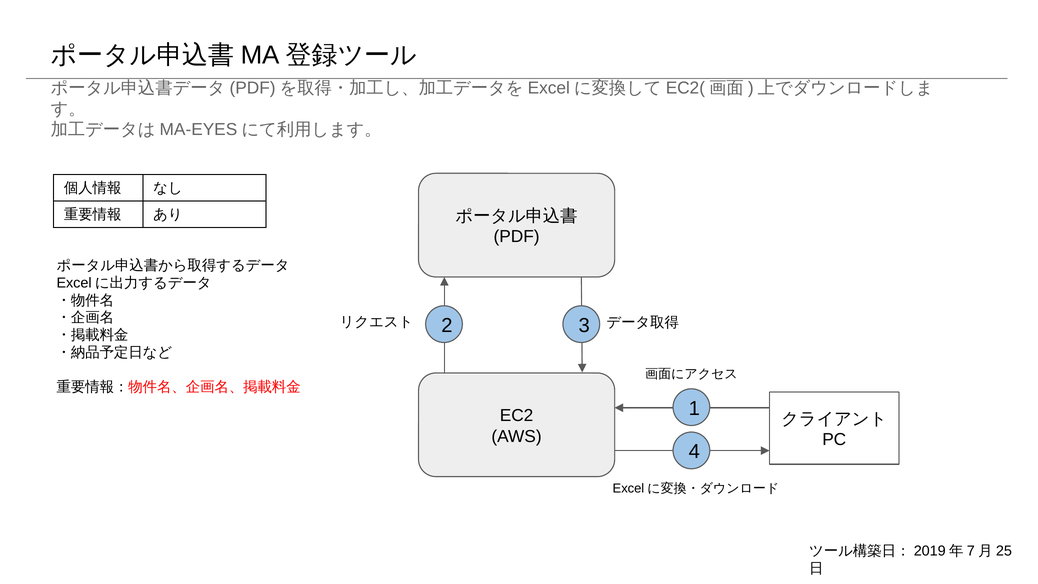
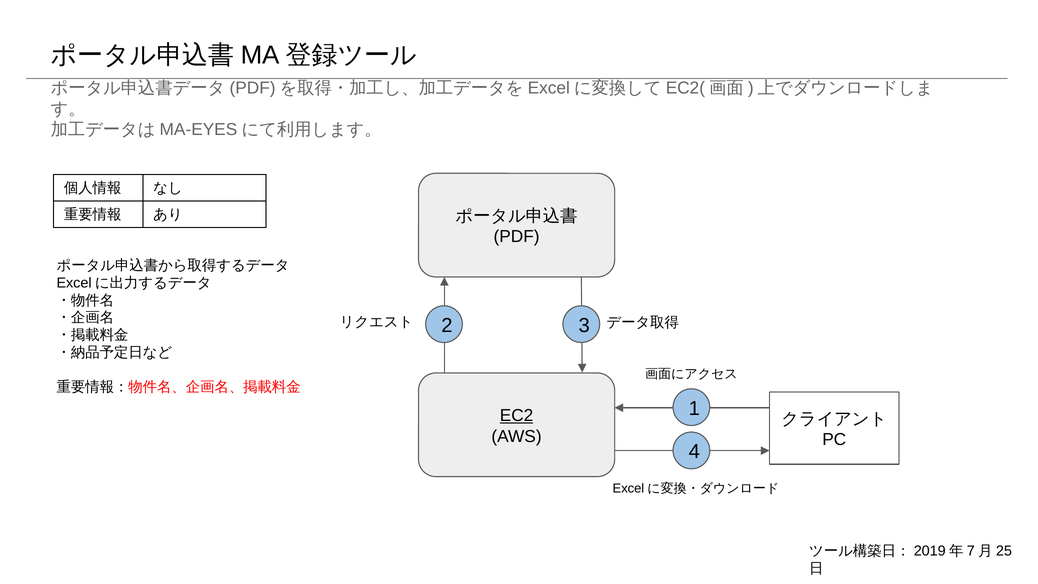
EC2 underline: none -> present (517, 416)
